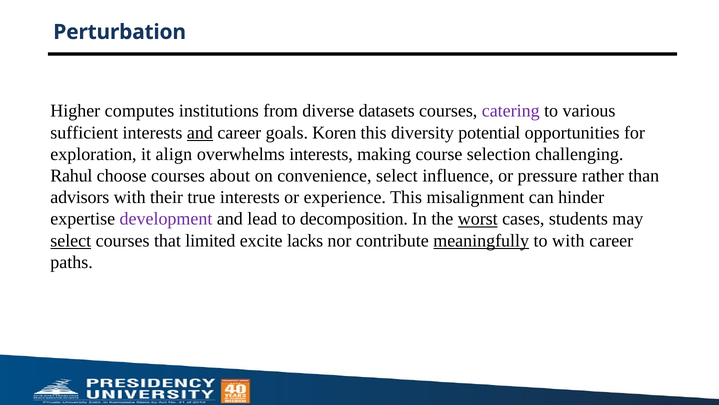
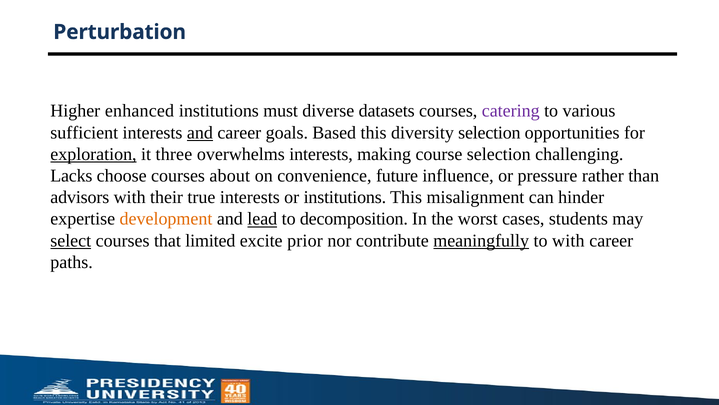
computes: computes -> enhanced (139, 111)
from: from -> must (281, 111)
Koren: Koren -> Based (334, 132)
diversity potential: potential -> selection (489, 132)
exploration underline: none -> present (93, 154)
align: align -> three (174, 154)
Rahul: Rahul -> Lacks (71, 176)
convenience select: select -> future (397, 176)
or experience: experience -> institutions (345, 197)
development colour: purple -> orange (166, 219)
lead underline: none -> present (262, 219)
worst underline: present -> none (478, 219)
lacks: lacks -> prior (305, 240)
